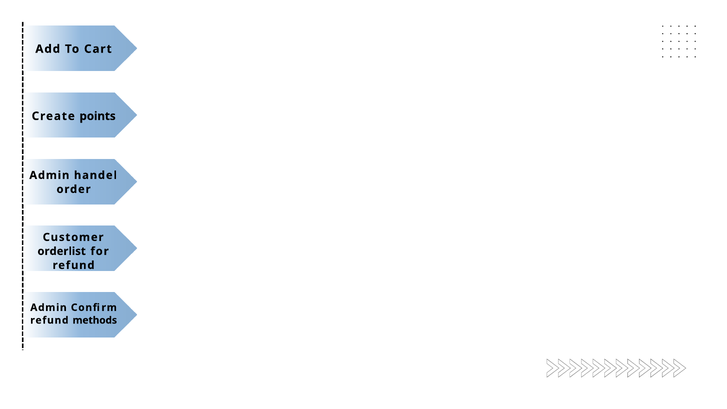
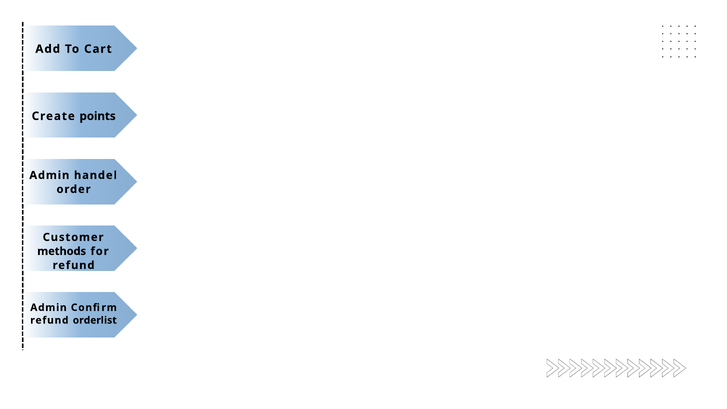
orderlist: orderlist -> methods (62, 251)
methods: methods -> orderlist (95, 320)
